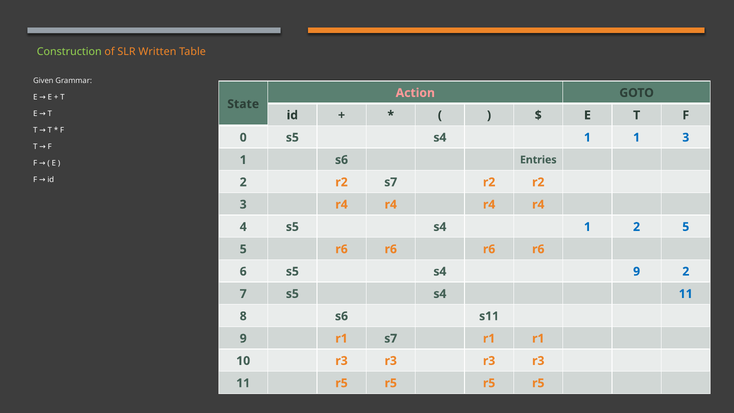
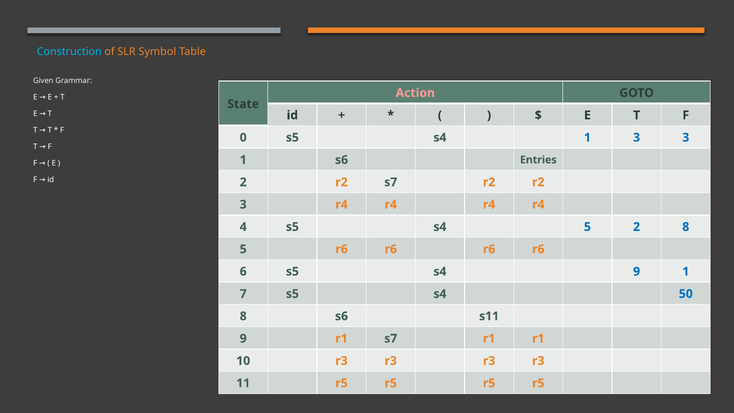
Construction colour: light green -> light blue (69, 52)
Written: Written -> Symbol (157, 52)
1 1: 1 -> 3 (637, 138)
4 s5 s4 1: 1 -> 5 (587, 227)
2 5: 5 -> 8 (686, 227)
9 2: 2 -> 1 (686, 271)
s4 11: 11 -> 50 (686, 294)
